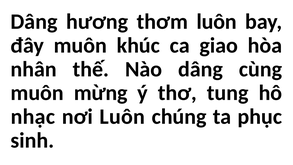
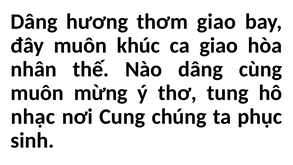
thơm luôn: luôn -> giao (216, 22)
nơi Luôn: Luôn -> Cung (122, 117)
